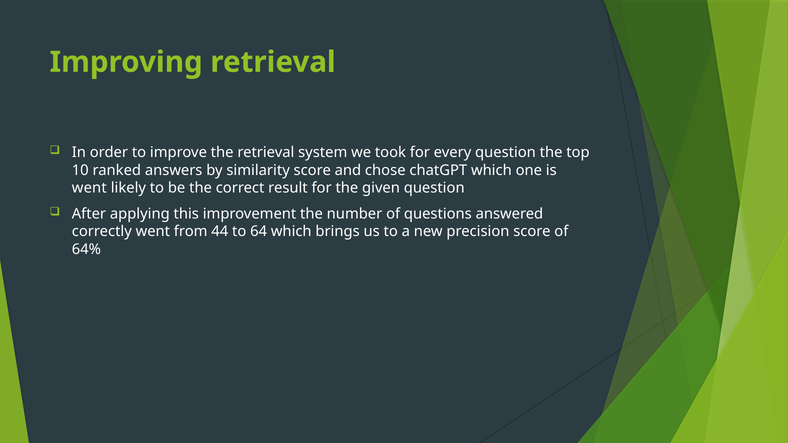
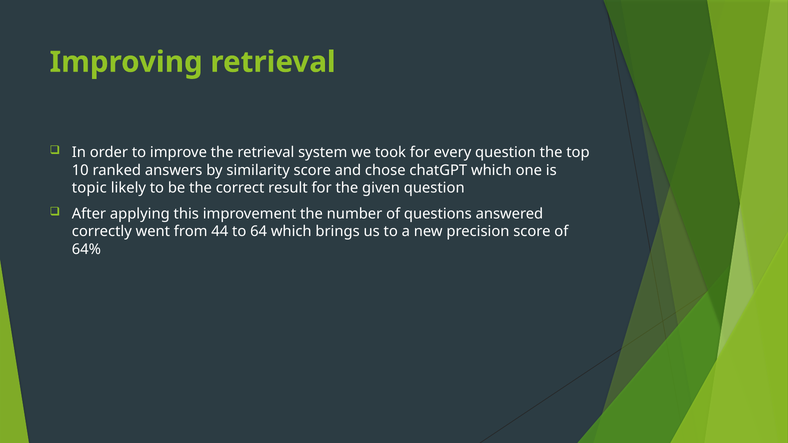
went: went -> topic (89, 188)
